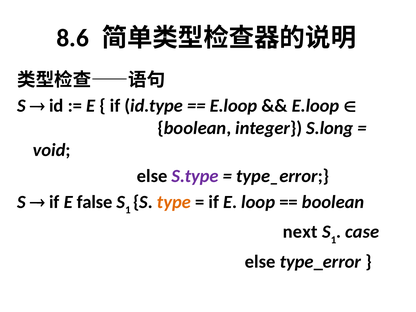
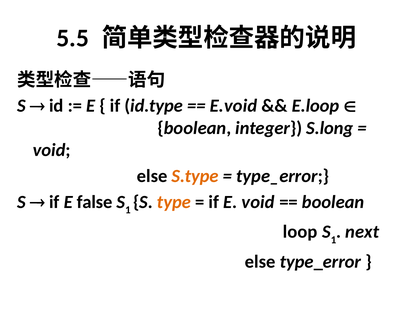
8.6: 8.6 -> 5.5 (73, 38)
E.loop: E.loop -> E.void (233, 106)
S.type colour: purple -> orange (195, 176)
E loop: loop -> void (258, 202)
next: next -> loop (300, 232)
case: case -> next (362, 232)
